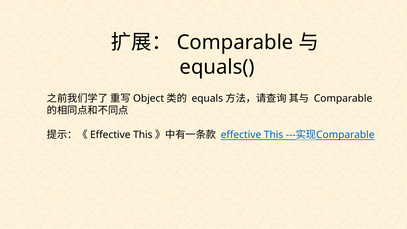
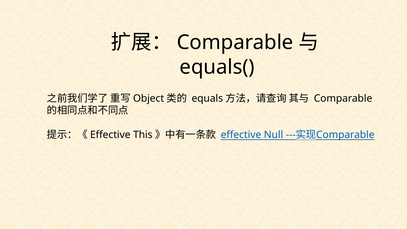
This: This -> Null (274, 135)
